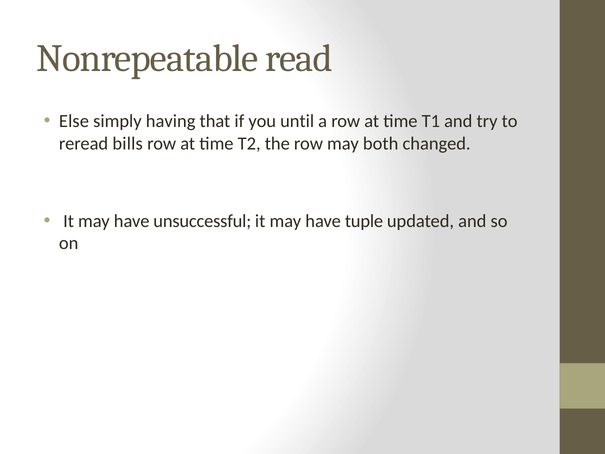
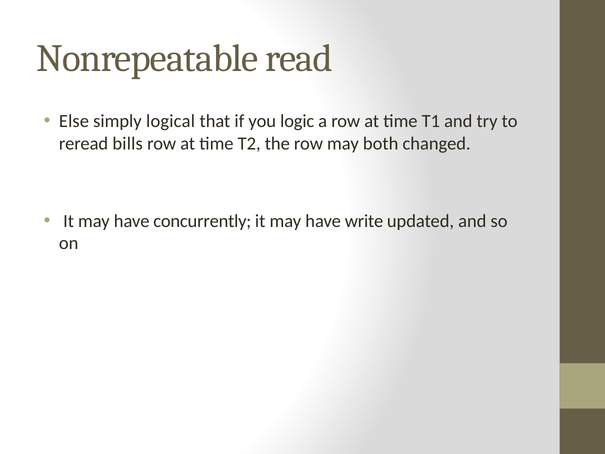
having: having -> logical (171, 121)
until: until -> logic (297, 121)
unsuccessful: unsuccessful -> concurrently (202, 221)
tuple: tuple -> write (364, 221)
